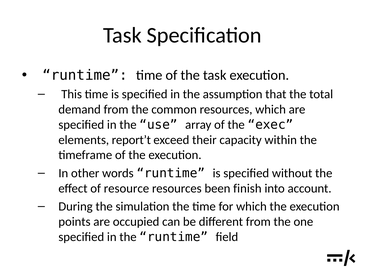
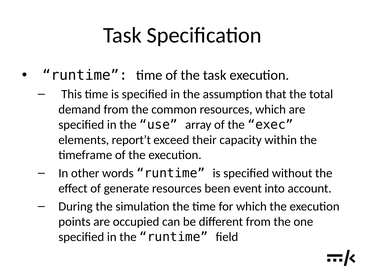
resource: resource -> generate (127, 188)
finish: finish -> event (247, 188)
